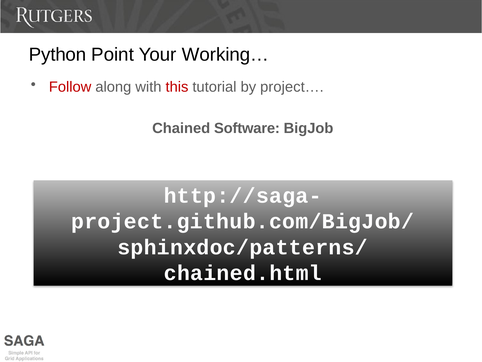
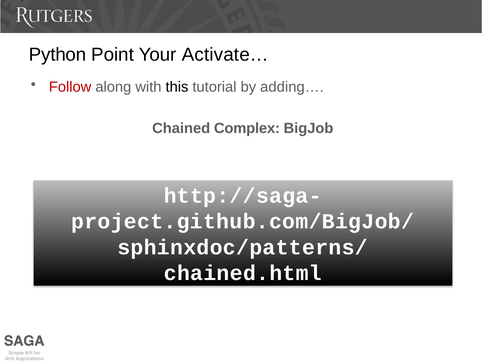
Working…: Working… -> Activate… (225, 55)
this colour: red -> black (177, 87)
project…: project… -> adding… (292, 87)
Software: Software -> Complex (247, 128)
